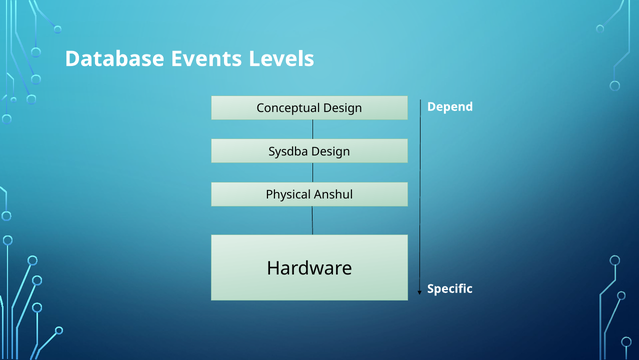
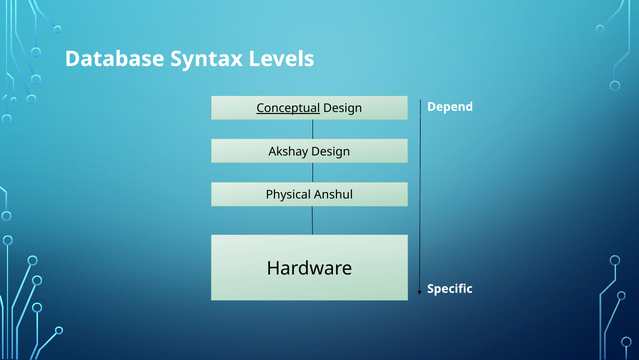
Events: Events -> Syntax (206, 59)
Conceptual underline: none -> present (288, 108)
Sysdba: Sysdba -> Akshay (288, 151)
